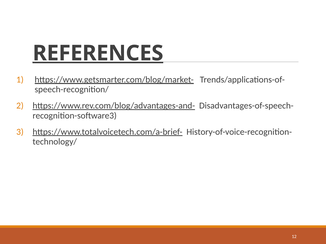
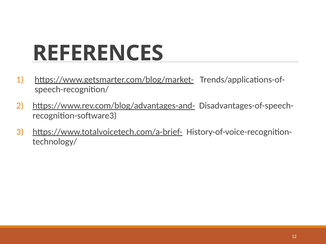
REFERENCES underline: present -> none (98, 53)
